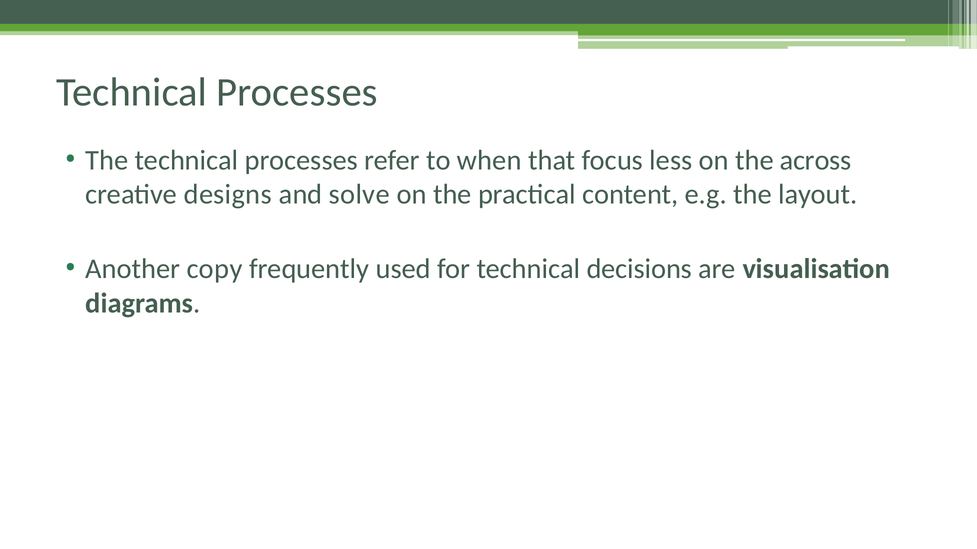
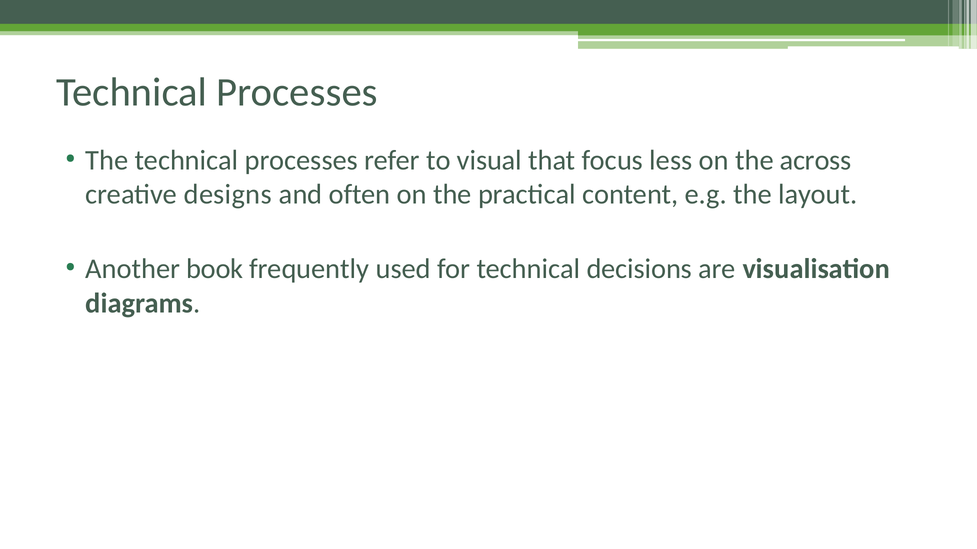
when: when -> visual (489, 161)
solve: solve -> often (360, 195)
copy: copy -> book (215, 269)
